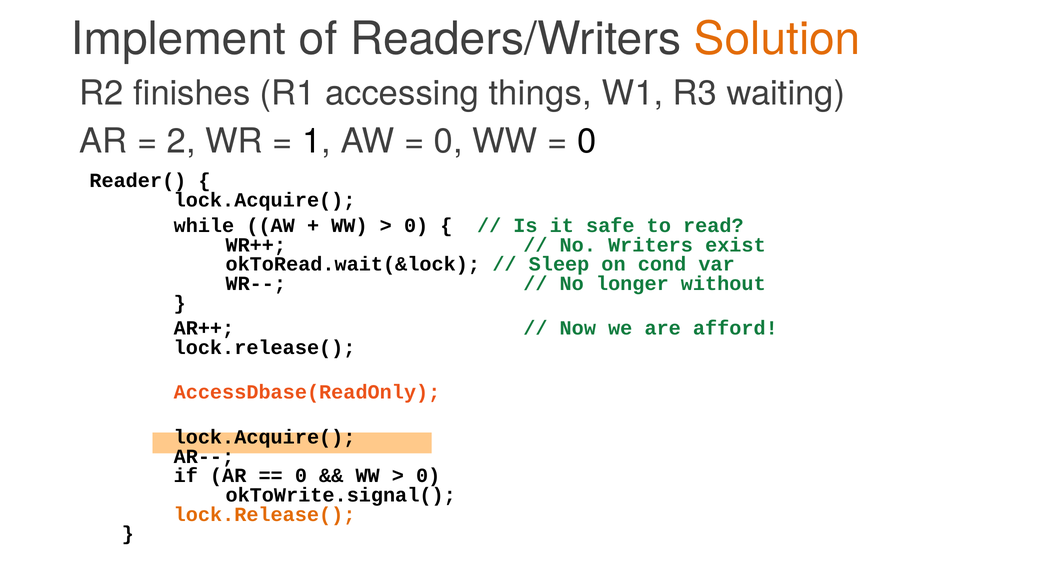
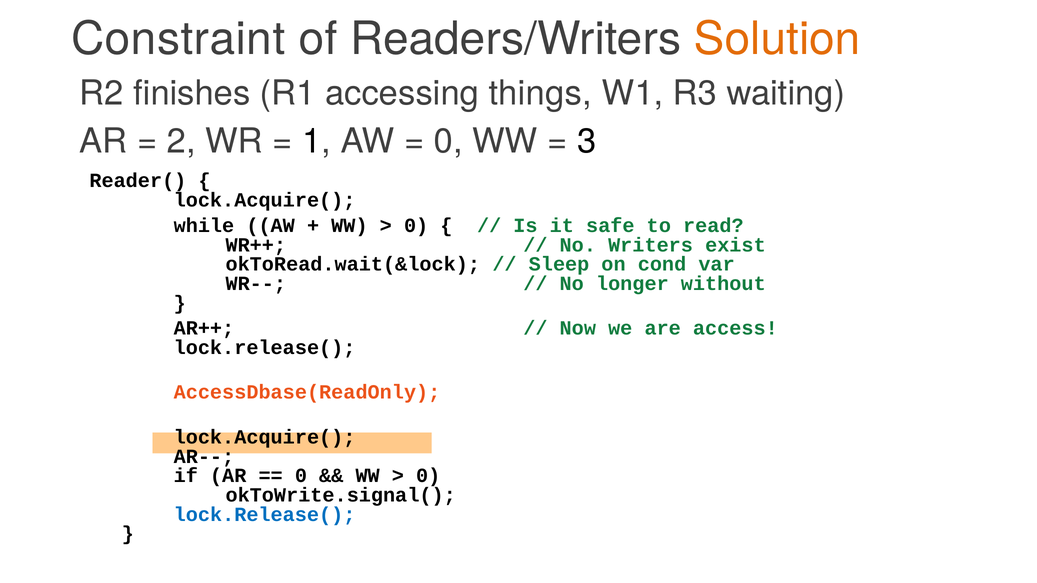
Implement: Implement -> Constraint (178, 39)
0: 0 -> 3 (587, 142)
afford: afford -> access (735, 328)
lock.Release( colour: orange -> blue (265, 515)
